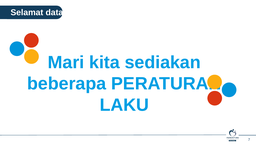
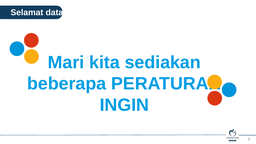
LAKU: LAKU -> INGIN (124, 105)
